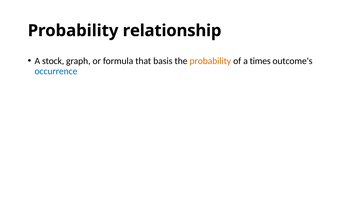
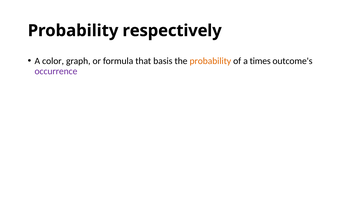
relationship: relationship -> respectively (172, 31)
stock: stock -> color (53, 61)
occurrence colour: blue -> purple (56, 71)
